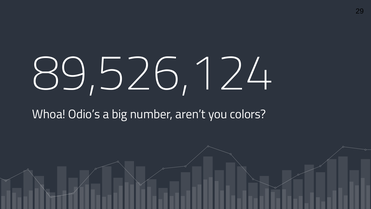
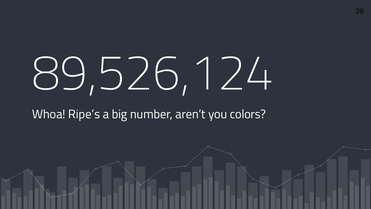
Odio’s: Odio’s -> Ripe’s (84, 114)
